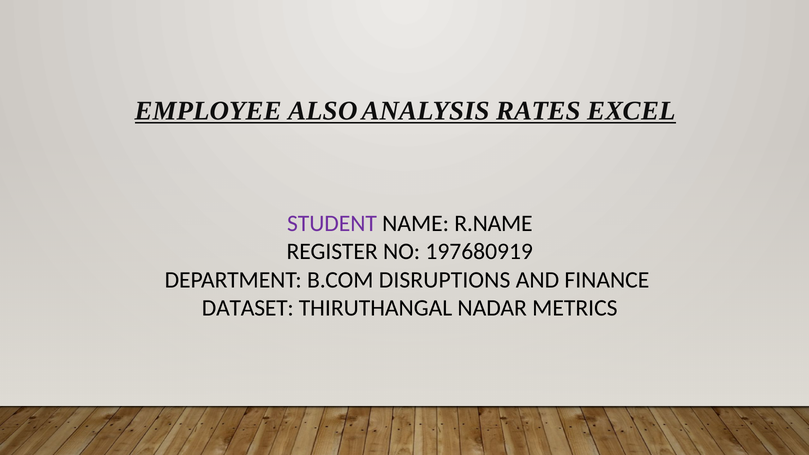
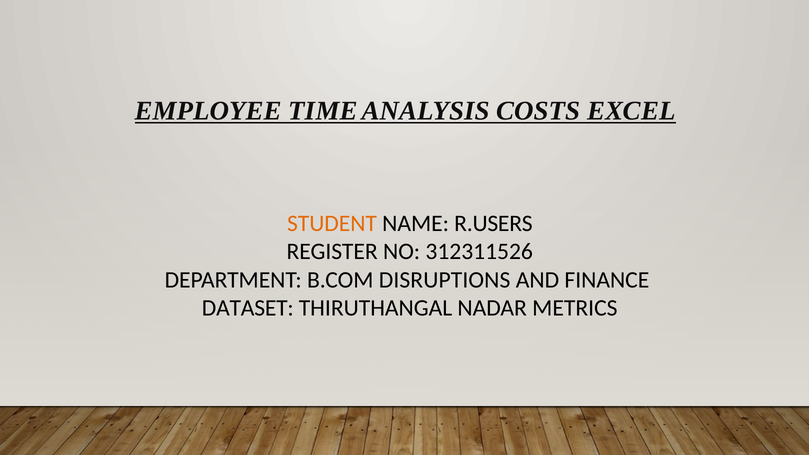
ALSO: ALSO -> TIME (323, 111)
RATES: RATES -> COSTS (538, 111)
STUDENT colour: purple -> orange (332, 223)
R.NAME: R.NAME -> R.USERS (493, 223)
197680919: 197680919 -> 312311526 (479, 252)
